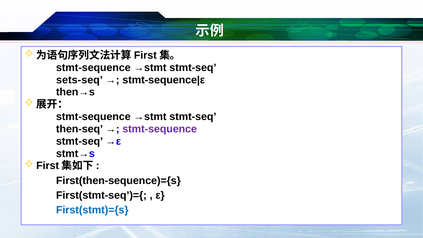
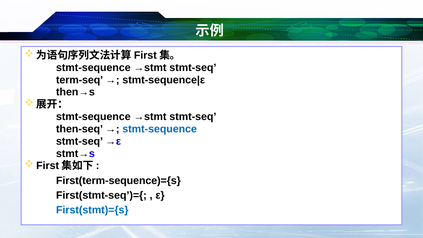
sets-seq: sets-seq -> term-seq (80, 80)
stmt-sequence colour: purple -> blue (160, 129)
First(then-sequence)={s: First(then-sequence)={s -> First(term-sequence)={s (118, 180)
